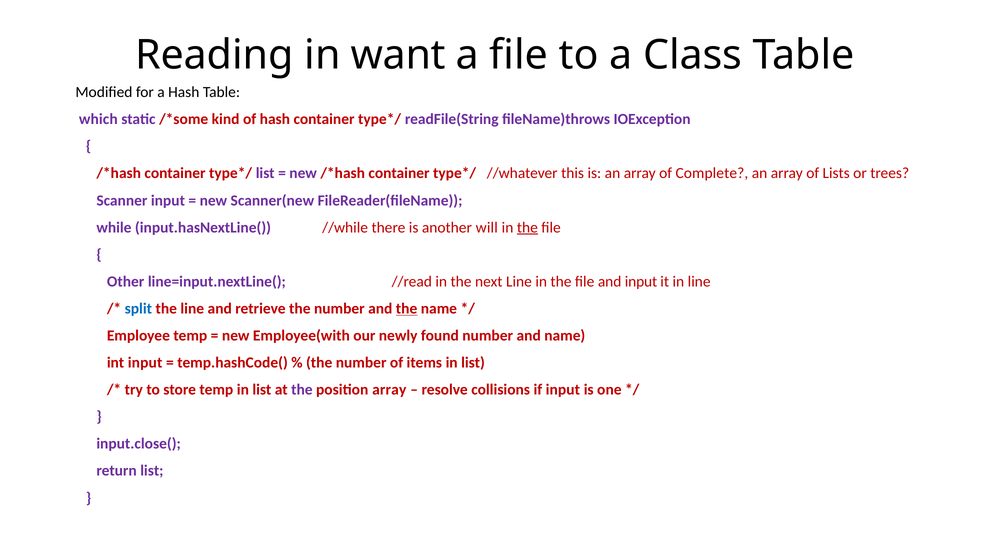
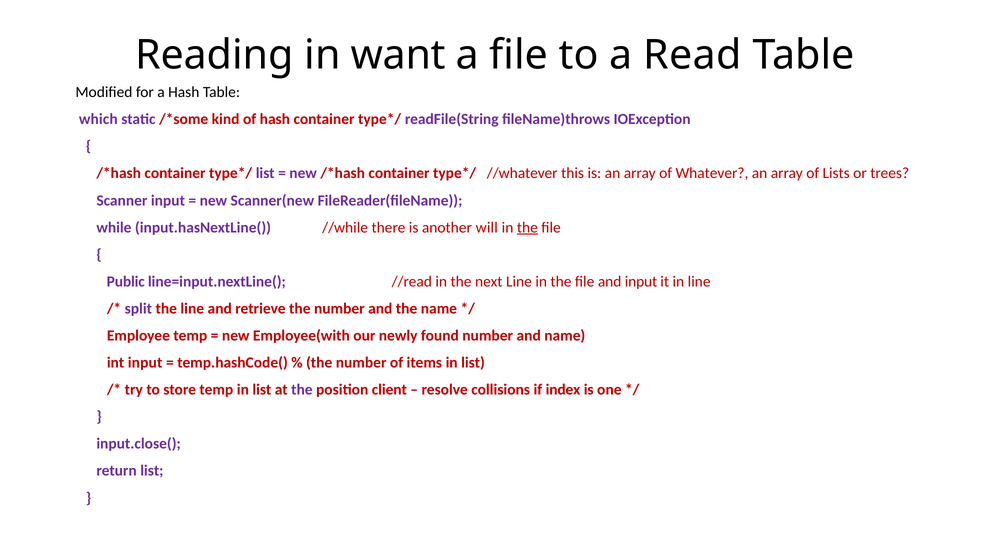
Class: Class -> Read (692, 55)
Complete: Complete -> Whatever (712, 173)
Other: Other -> Public (126, 281)
split colour: blue -> purple (138, 309)
the underline: present -> none (407, 309)
position array: array -> client (389, 390)
if input: input -> index (563, 390)
